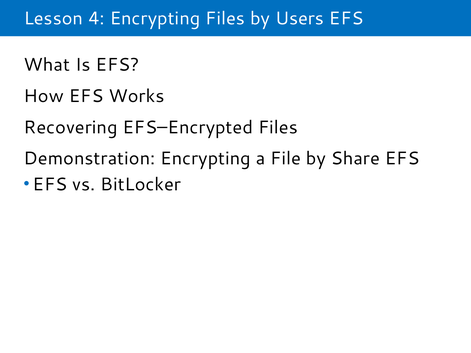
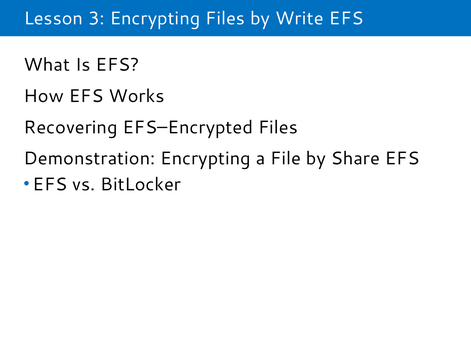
4: 4 -> 3 (96, 19)
Users: Users -> Write (299, 19)
